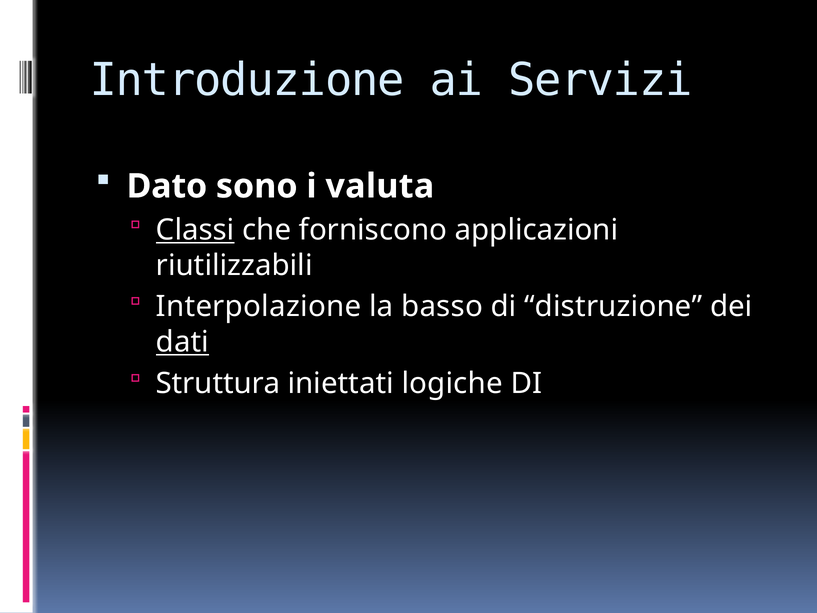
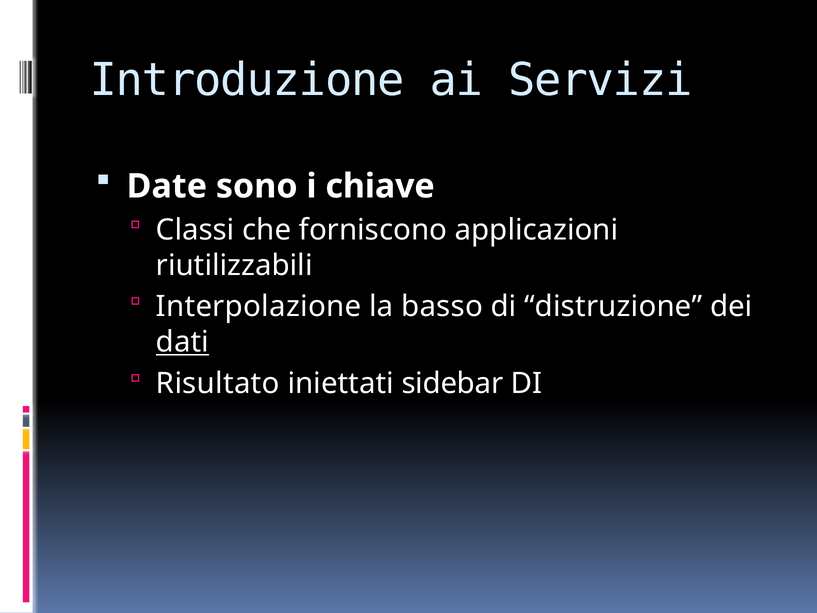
Dato: Dato -> Date (167, 186)
valuta: valuta -> chiave (380, 186)
Classi underline: present -> none (195, 230)
Struttura: Struttura -> Risultato (218, 383)
logiche: logiche -> sidebar (452, 383)
